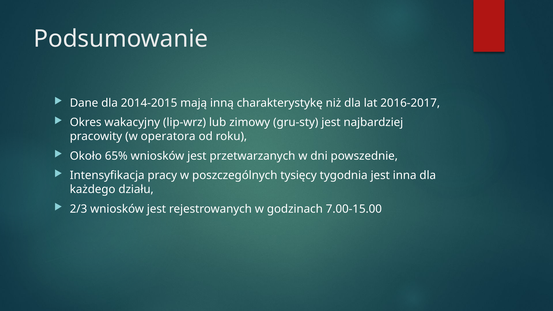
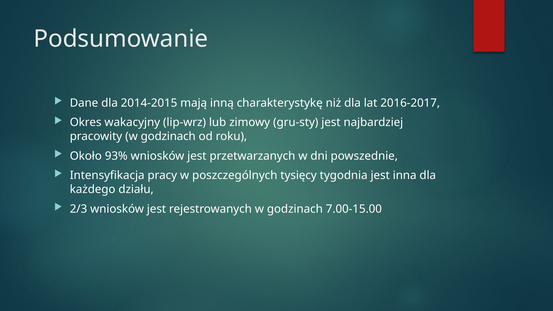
pracowity w operatora: operatora -> godzinach (168, 136)
65%: 65% -> 93% (116, 156)
